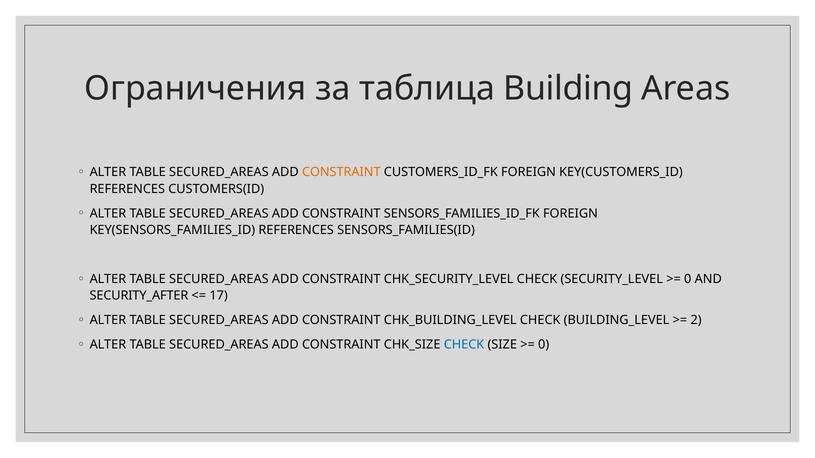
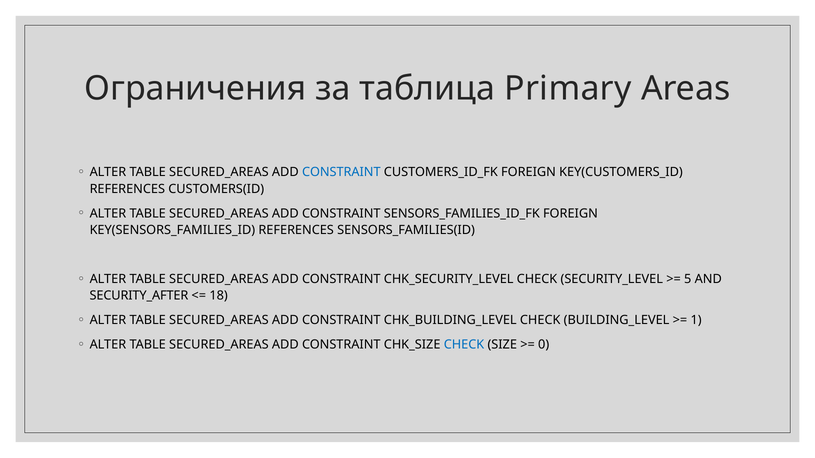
Building: Building -> Primary (568, 89)
CONSTRAINT colour: orange -> blue (341, 172)
0: 0 -> 5 (688, 279)
17: 17 -> 18 (219, 296)
2: 2 -> 1 (696, 321)
